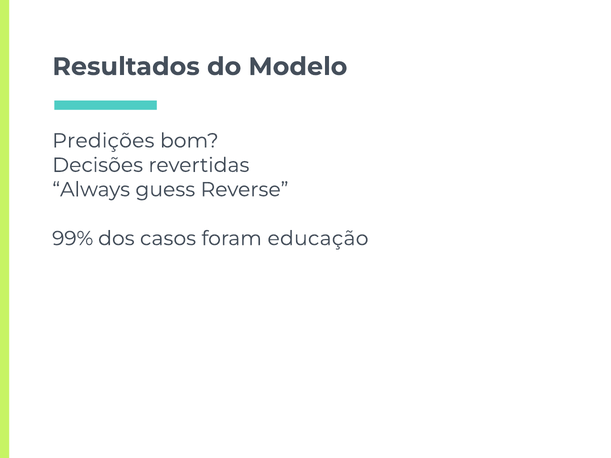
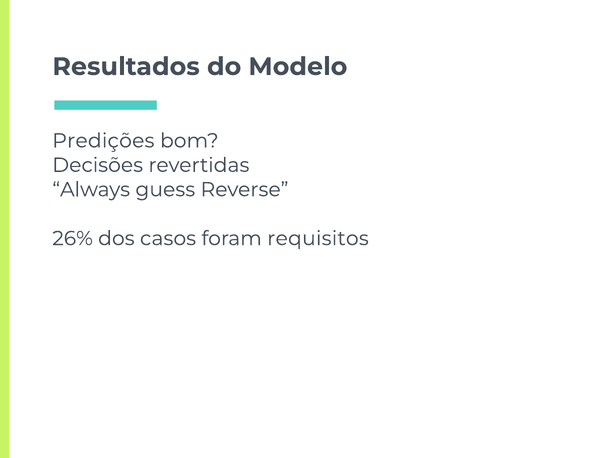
99%: 99% -> 26% (73, 239)
educação: educação -> requisitos (318, 239)
